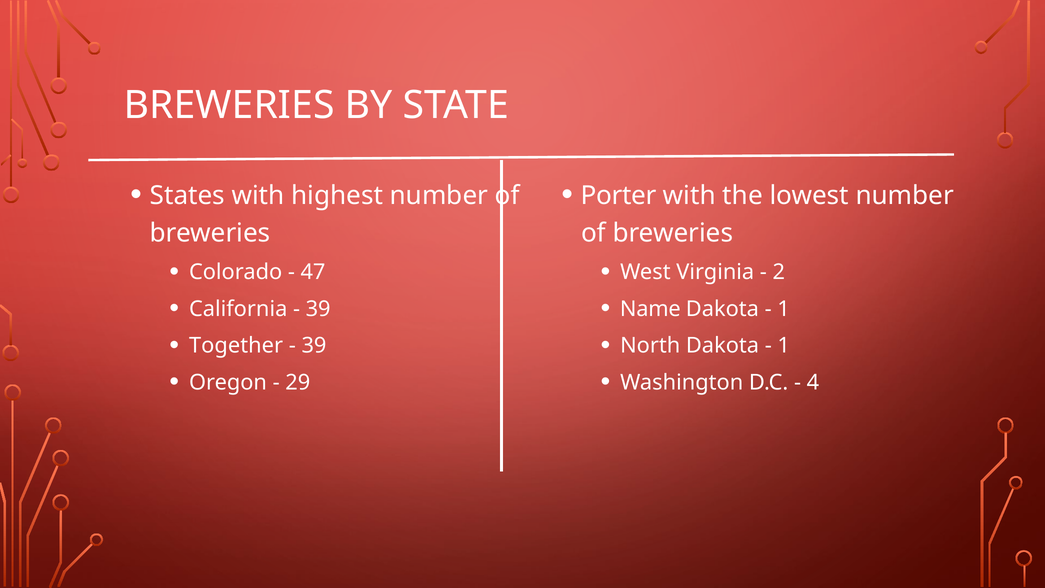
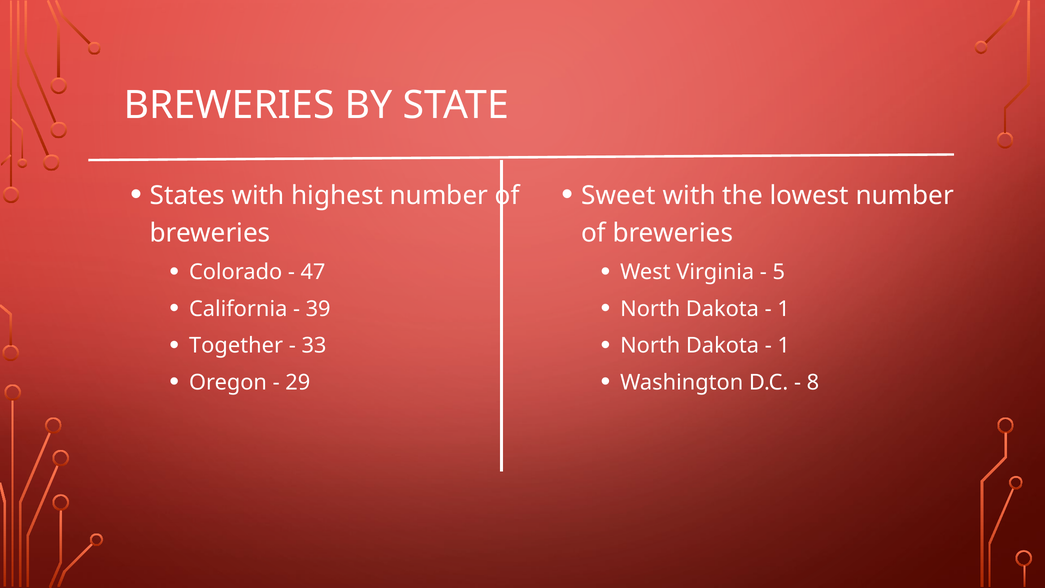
Porter: Porter -> Sweet (618, 195)
2: 2 -> 5 (779, 272)
Name: Name -> North (650, 309)
39: 39 -> 33 (314, 346)
4: 4 -> 8 (813, 382)
